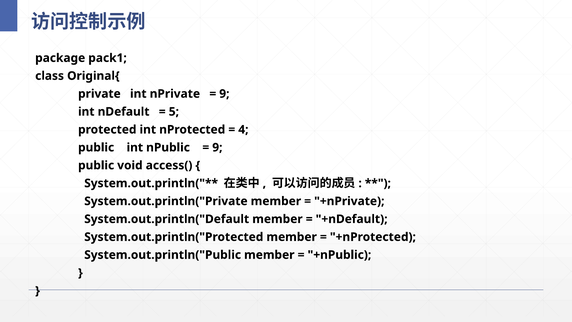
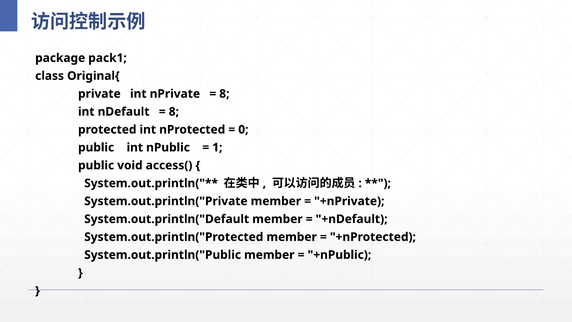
9: 9 -> 8 (224, 94)
5: 5 -> 8 (174, 112)
4: 4 -> 0 (243, 129)
9: 9 -> 1 (217, 147)
